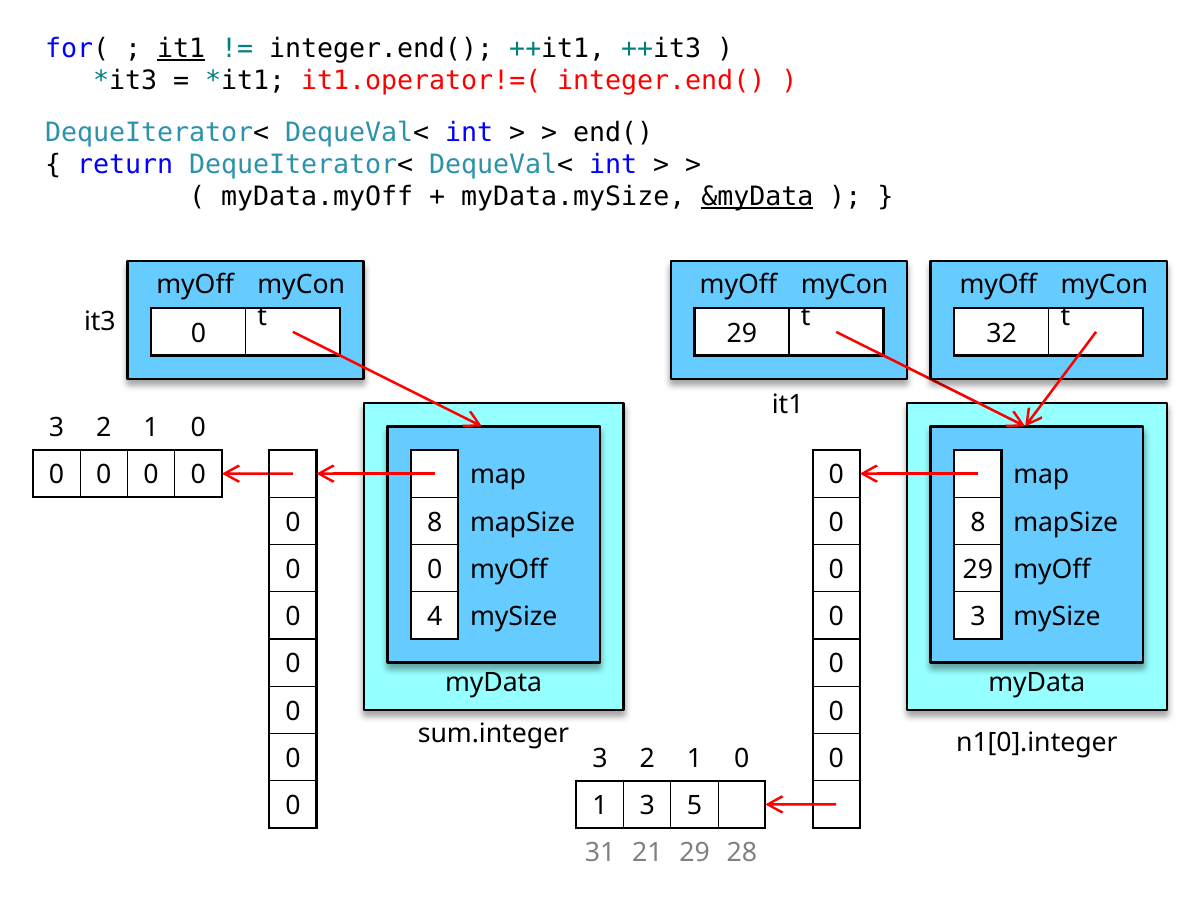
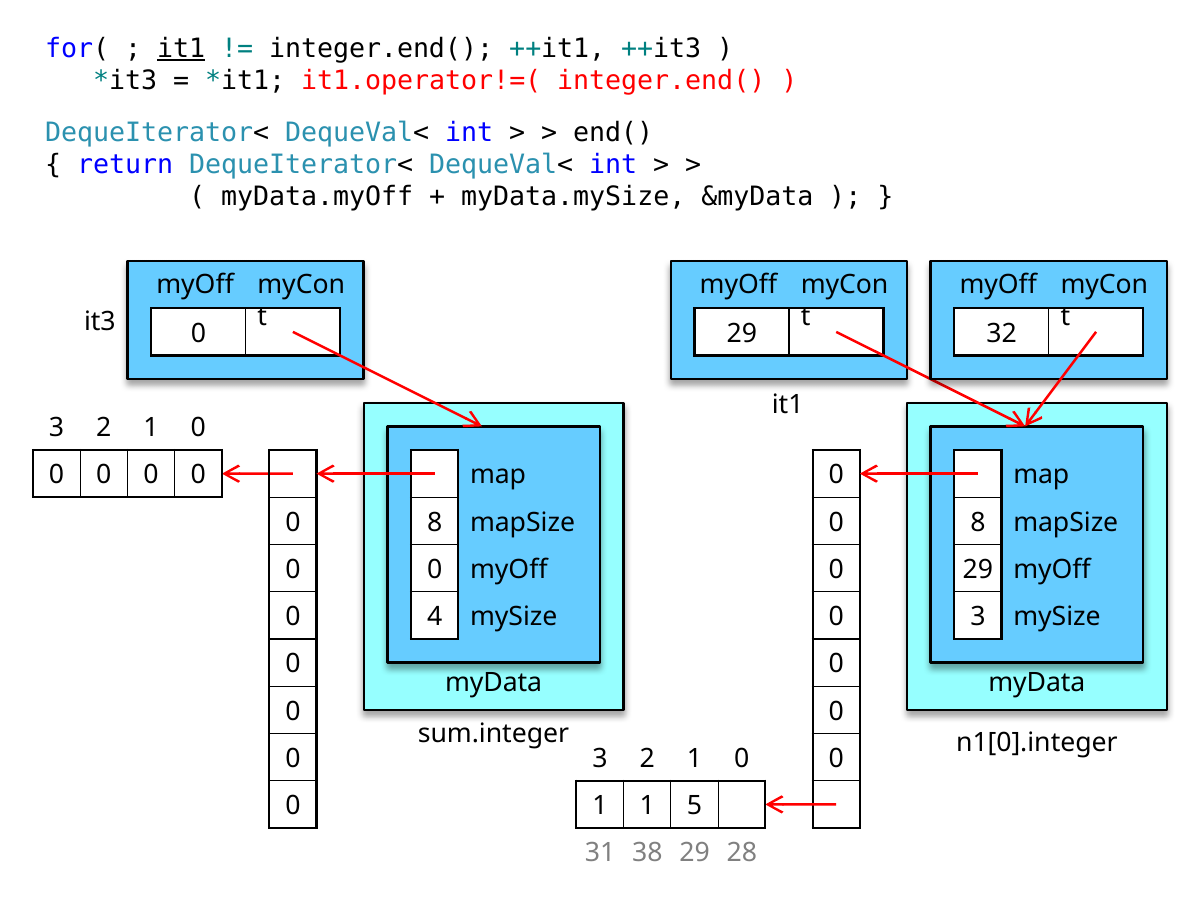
&myData underline: present -> none (757, 197)
1 3: 3 -> 1 (647, 806)
21: 21 -> 38 (647, 852)
